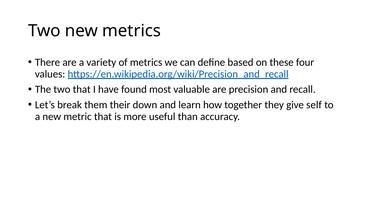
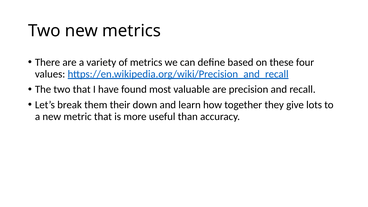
self: self -> lots (314, 105)
